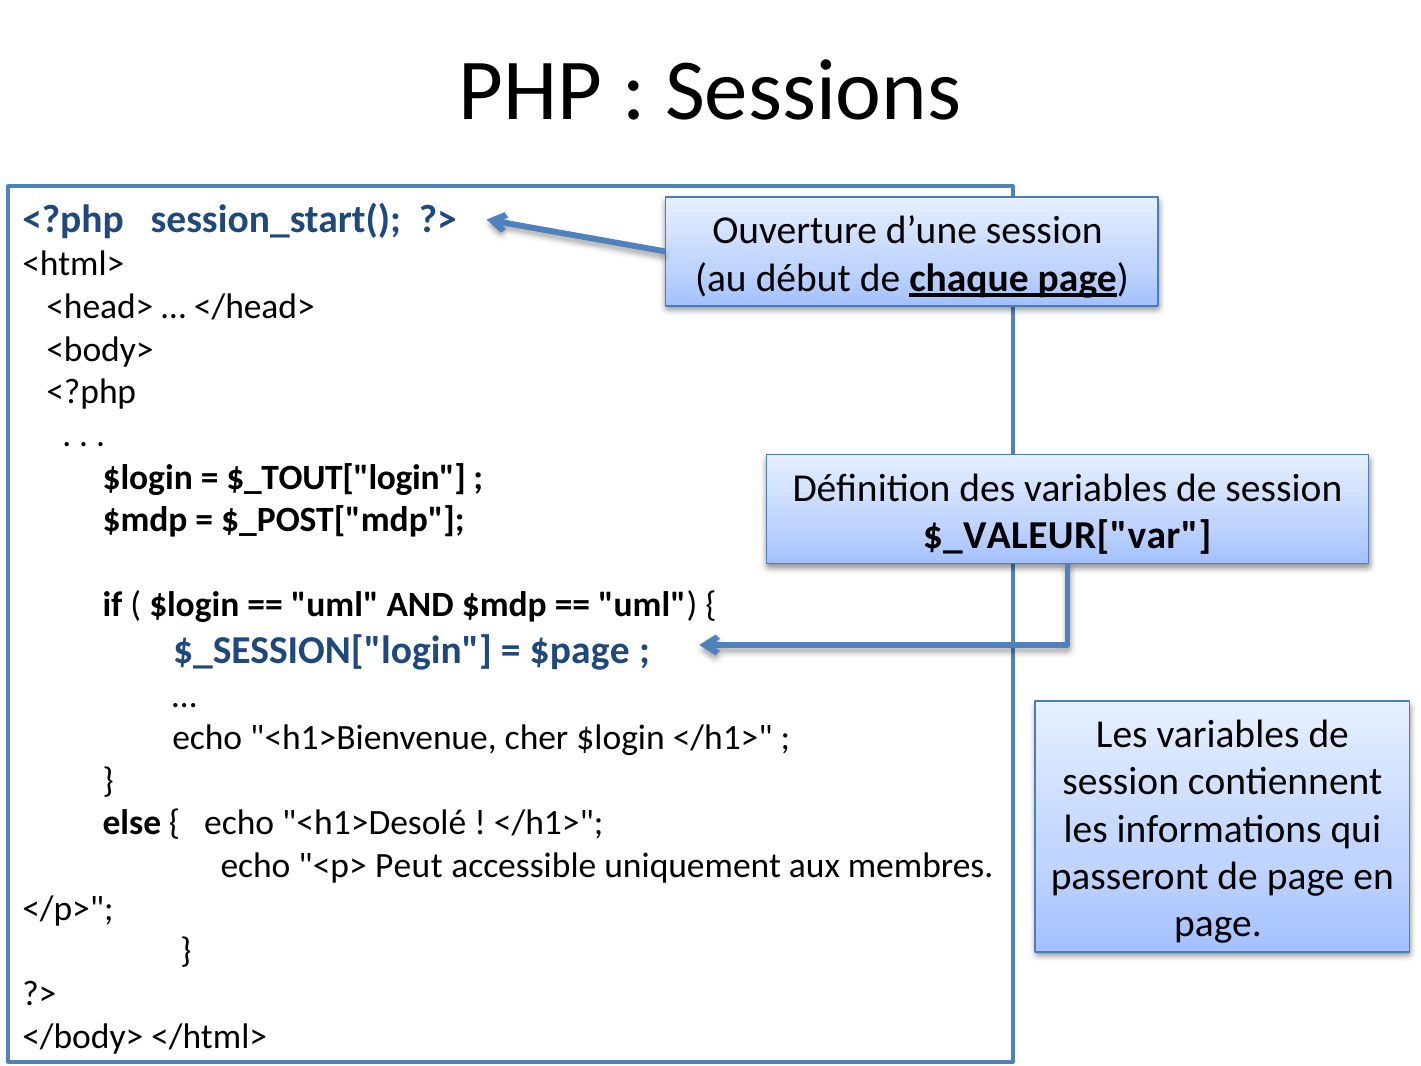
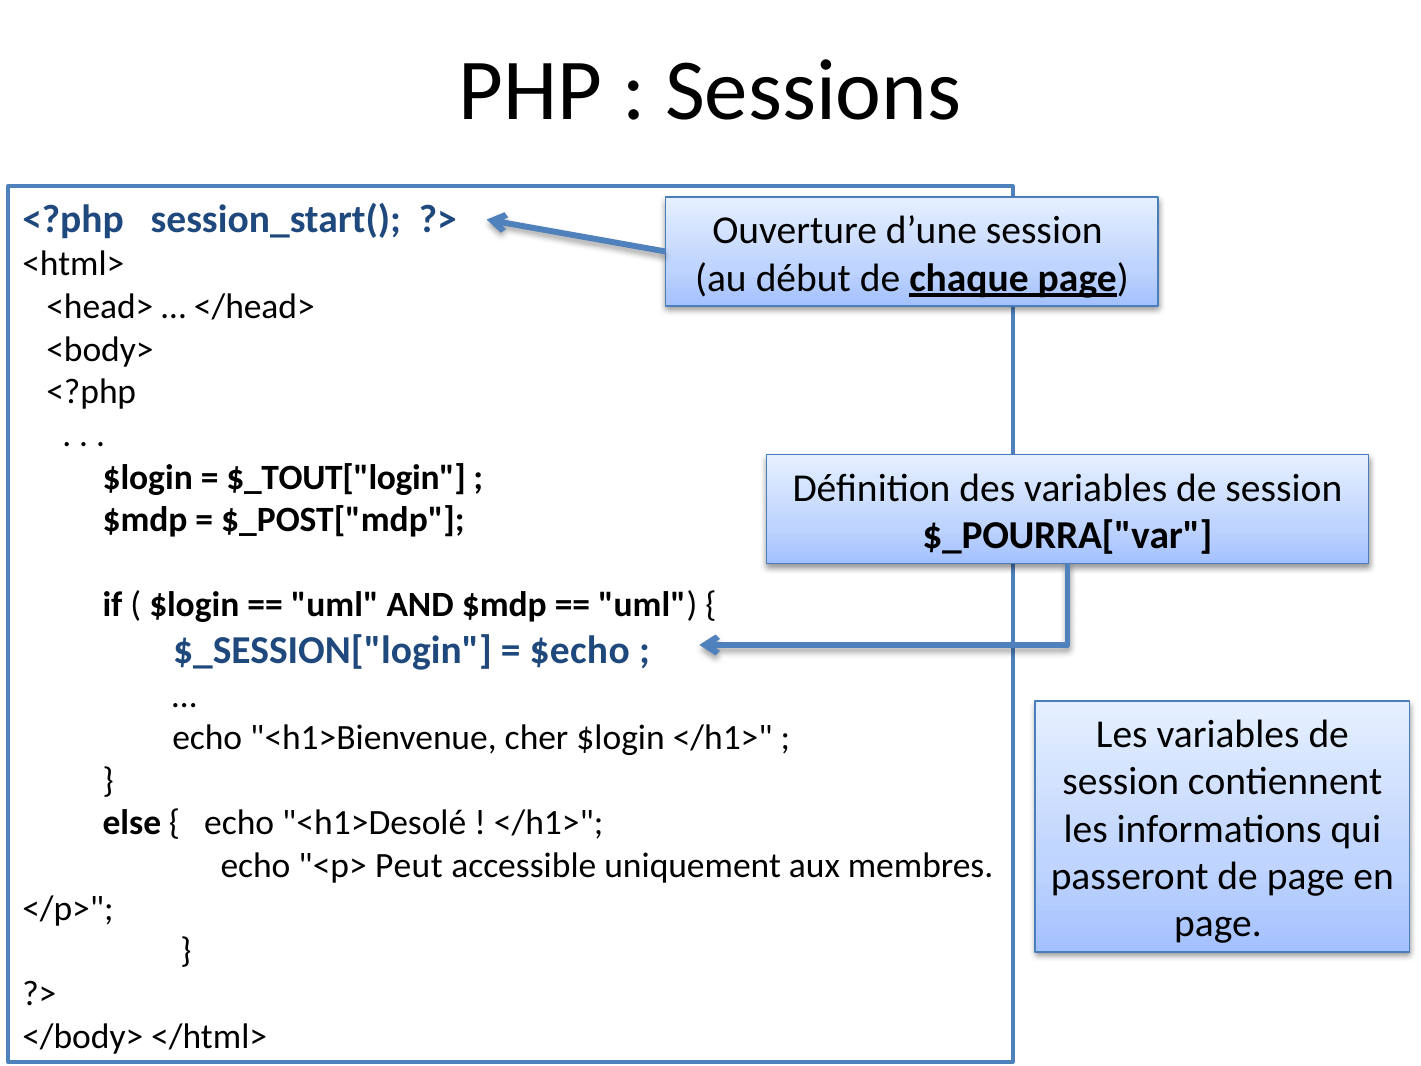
$_VALEUR["var: $_VALEUR["var -> $_POURRA["var (1067, 535)
$page: $page -> $echo (580, 650)
